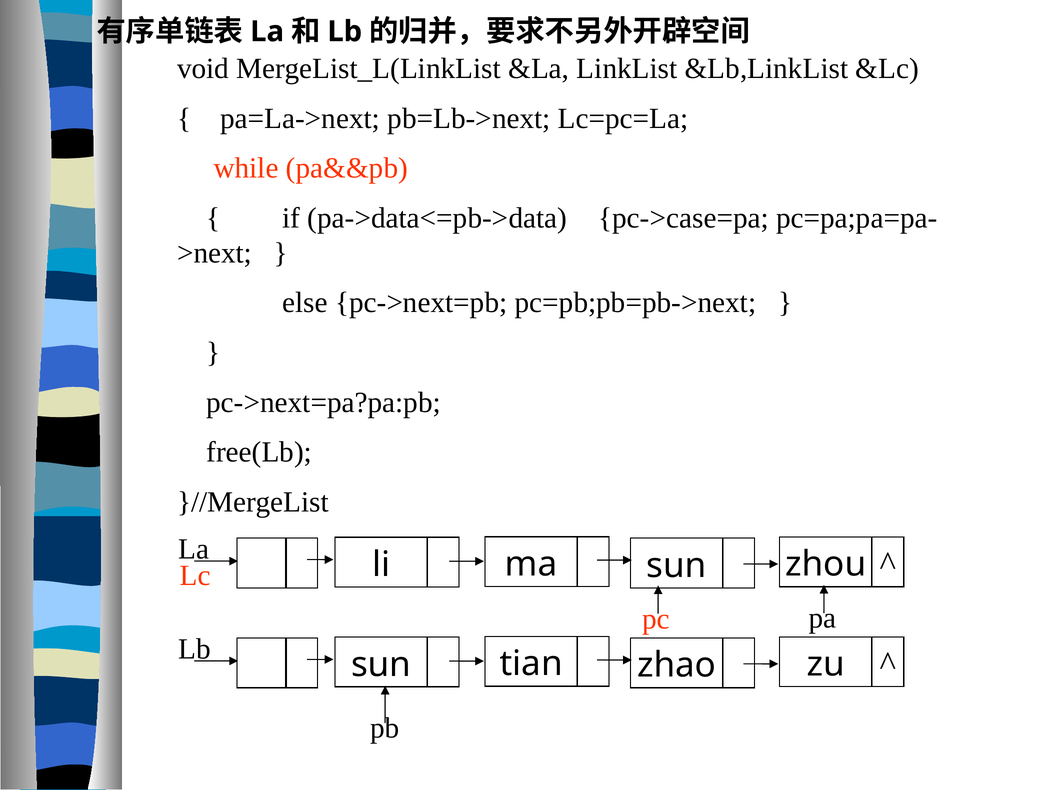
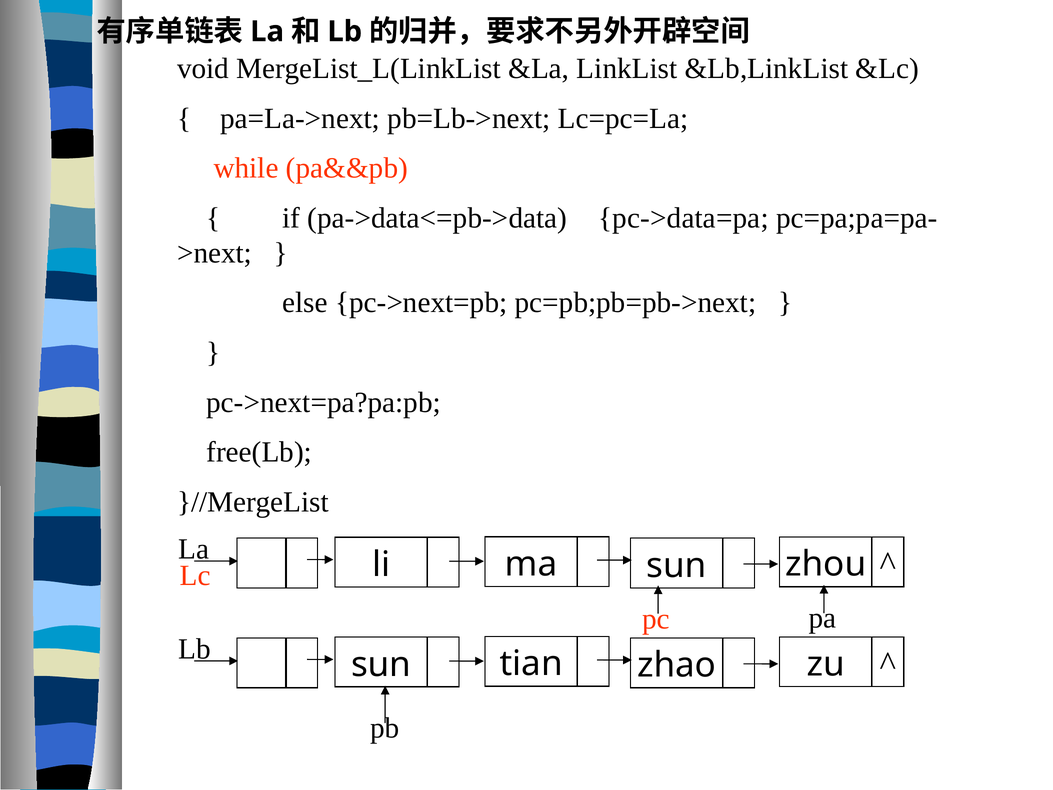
pc->case=pa: pc->case=pa -> pc->data=pa (683, 218)
